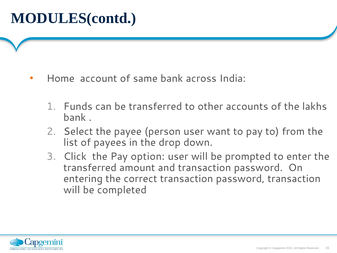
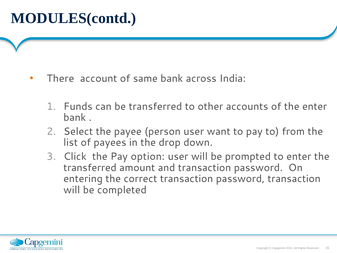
Home: Home -> There (60, 78)
the lakhs: lakhs -> enter (315, 106)
